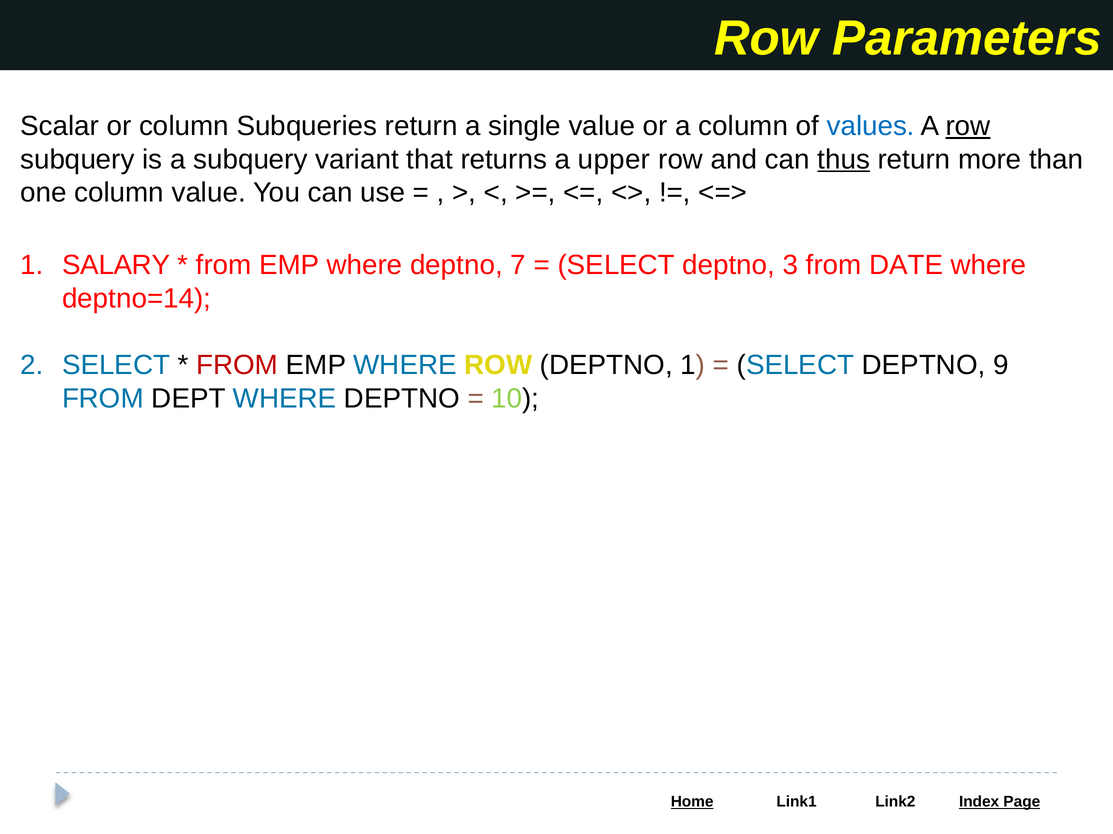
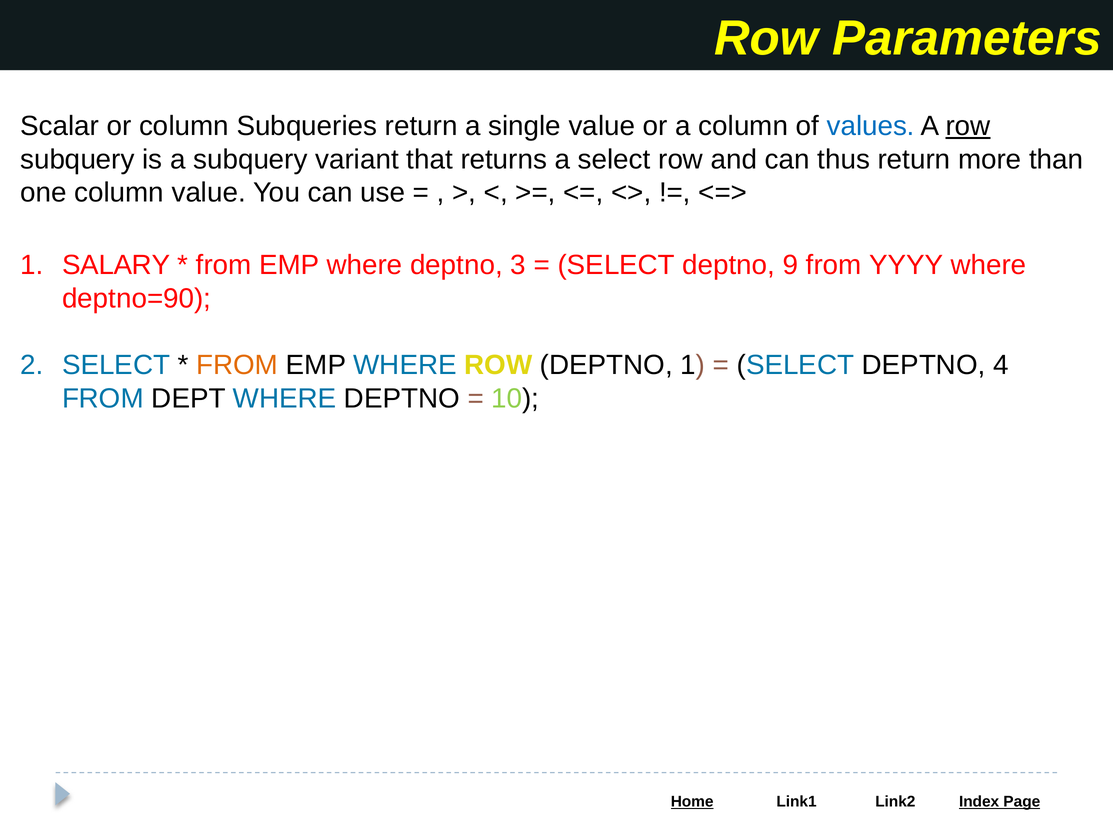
a upper: upper -> select (614, 159)
thus underline: present -> none (844, 159)
7: 7 -> 3 (518, 265)
3: 3 -> 9 (790, 265)
DATE: DATE -> YYYY (906, 265)
deptno=14: deptno=14 -> deptno=90 (137, 299)
FROM colour: red -> orange (237, 365)
9: 9 -> 4 (1001, 365)
